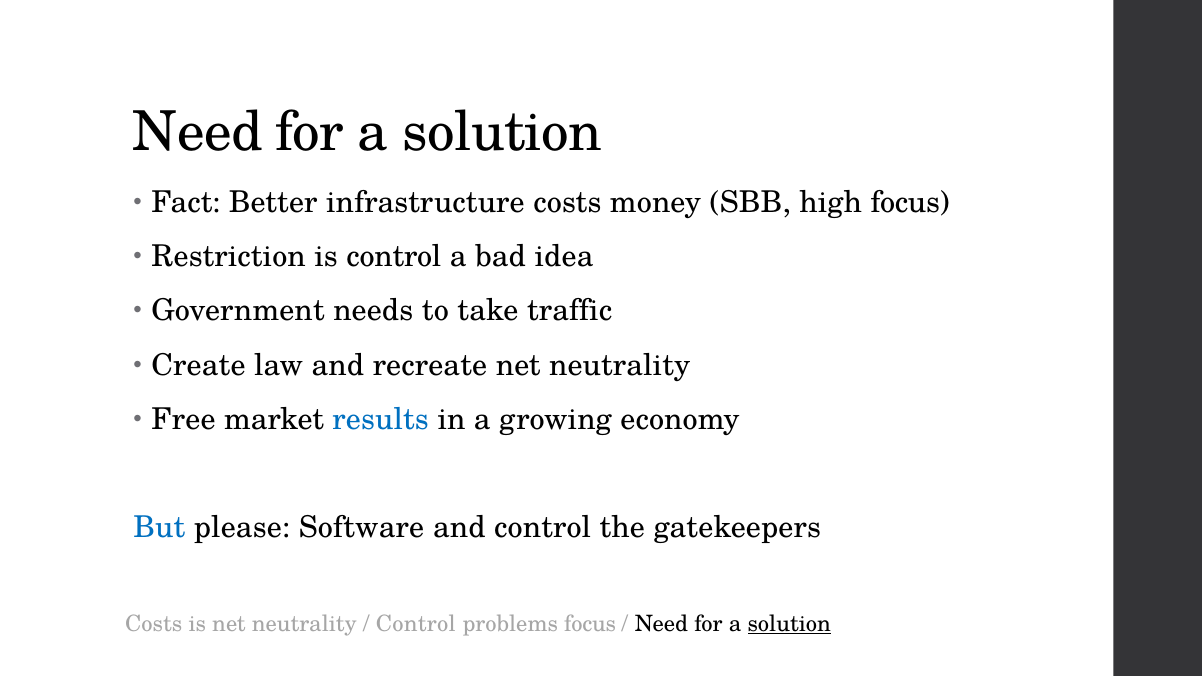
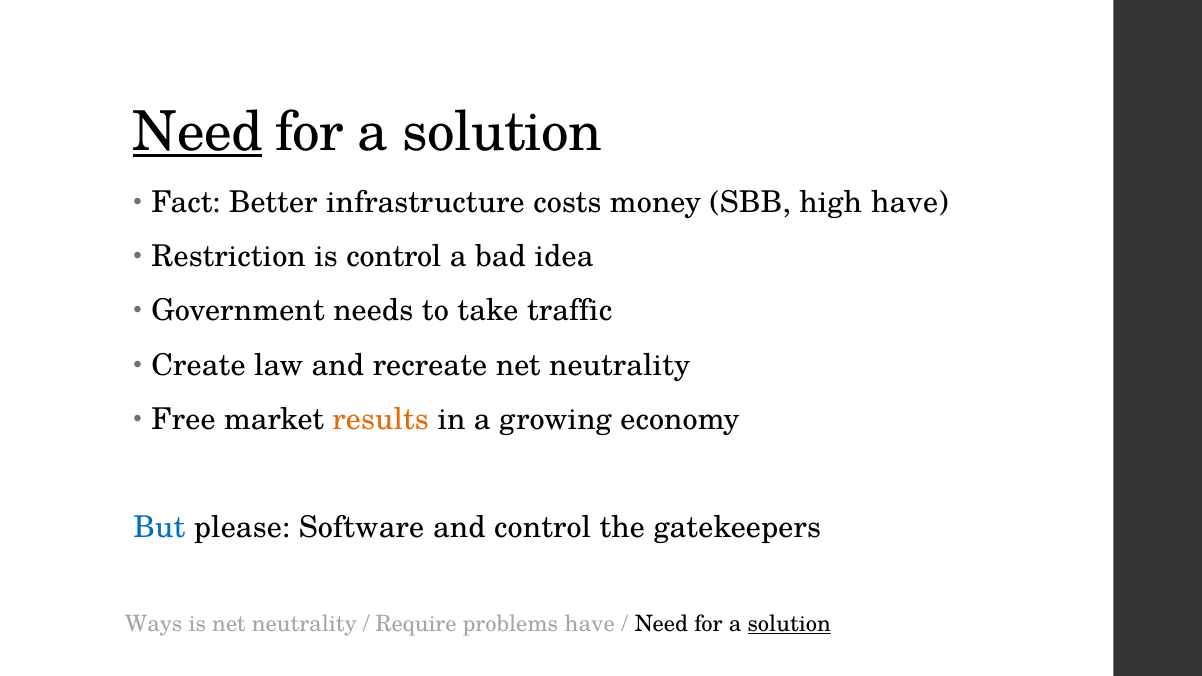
Need underline: none -> present (198, 132)
high focus: focus -> have (910, 202)
results colour: blue -> orange (381, 419)
Costs: Costs -> Ways (154, 624)
Control: Control -> Require (416, 624)
problems focus: focus -> have (590, 624)
